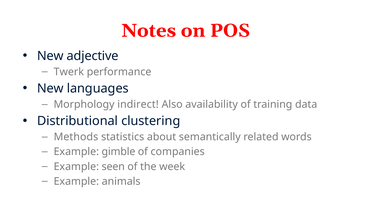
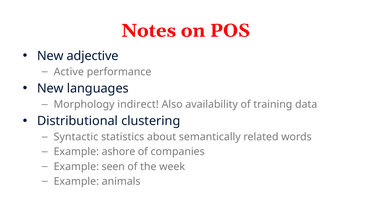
Twerk: Twerk -> Active (69, 72)
Methods: Methods -> Syntactic (76, 137)
gimble: gimble -> ashore (118, 152)
